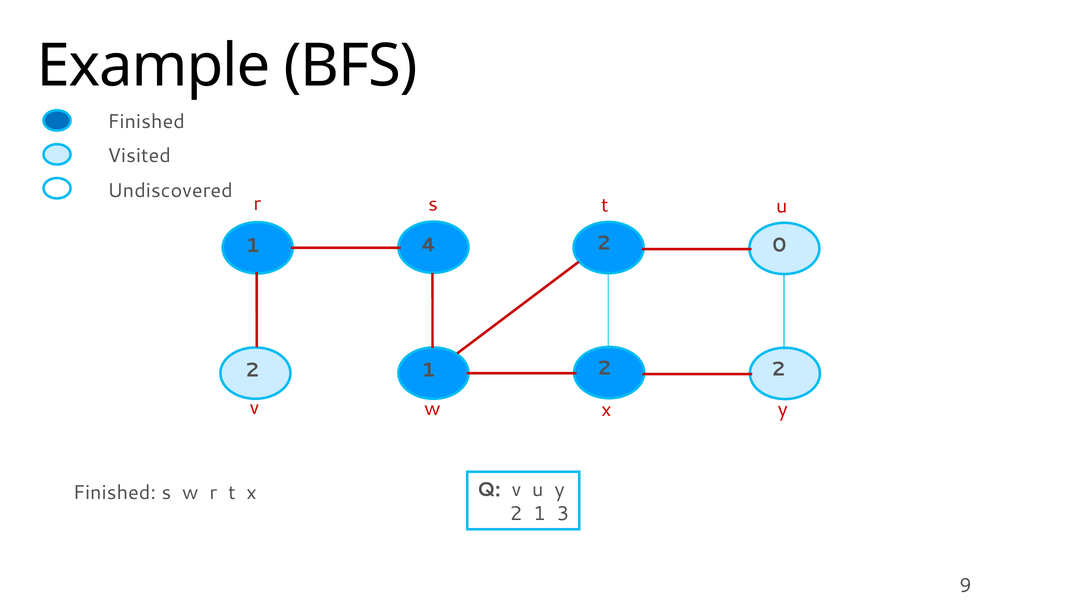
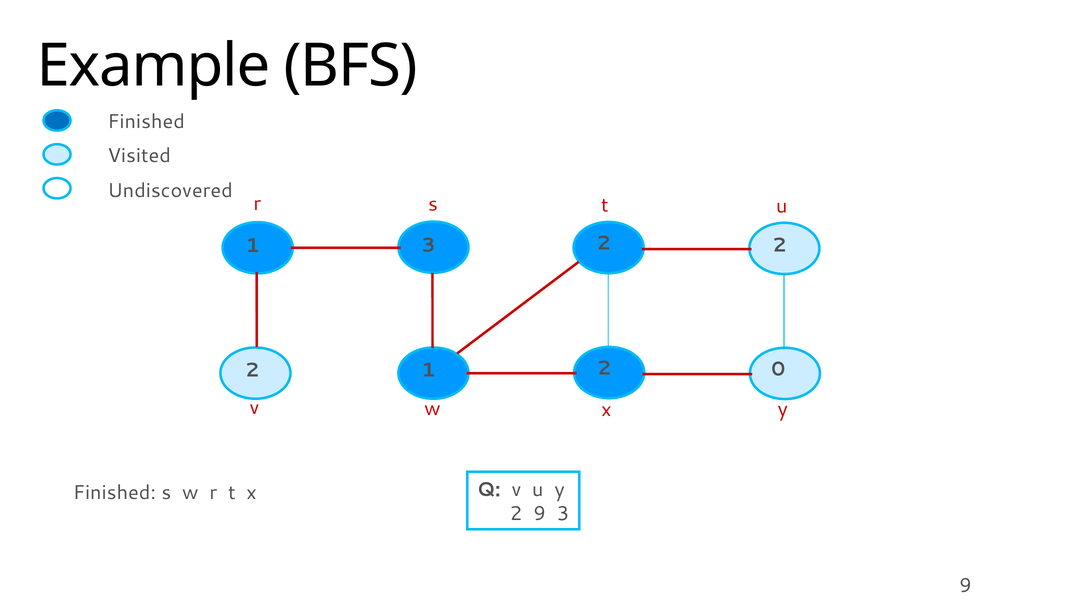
0: 0 -> 2 (779, 245)
1 4: 4 -> 3 (428, 245)
1 2 2: 2 -> 0 (778, 369)
2 1: 1 -> 9 (539, 514)
